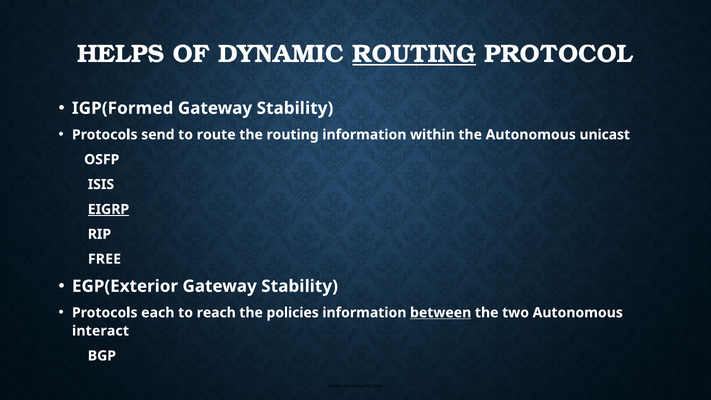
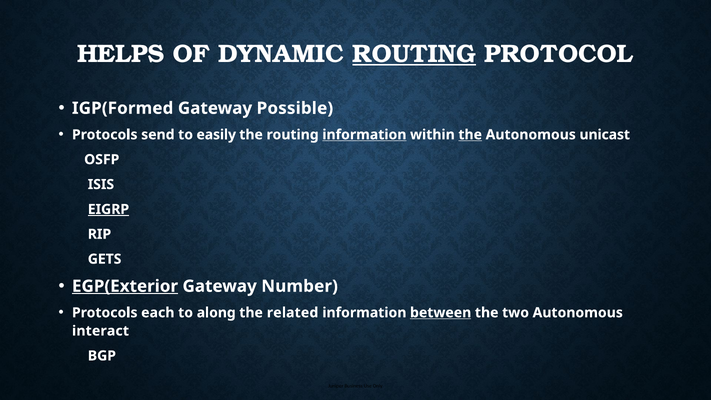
Stability: Stability -> Possible (295, 108)
route: route -> easily (216, 135)
information underline: none -> present (364, 135)
the underline: none -> present (470, 135)
FREE: FREE -> GETS (105, 259)
EGP(Exterior underline: none -> present (125, 286)
Stability: Stability -> Number (300, 286)
reach: reach -> along (216, 313)
policies: policies -> related (293, 313)
